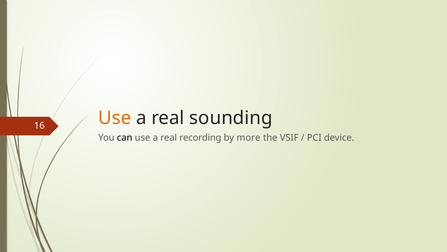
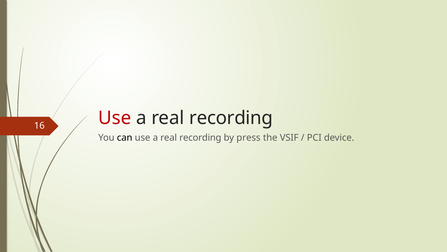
Use colour: orange -> red (115, 118)
sounding: sounding -> recording (231, 118)
more: more -> press (249, 137)
